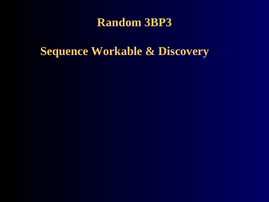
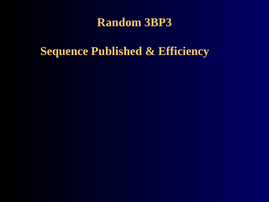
Workable: Workable -> Published (117, 51)
Discovery: Discovery -> Efficiency (184, 51)
